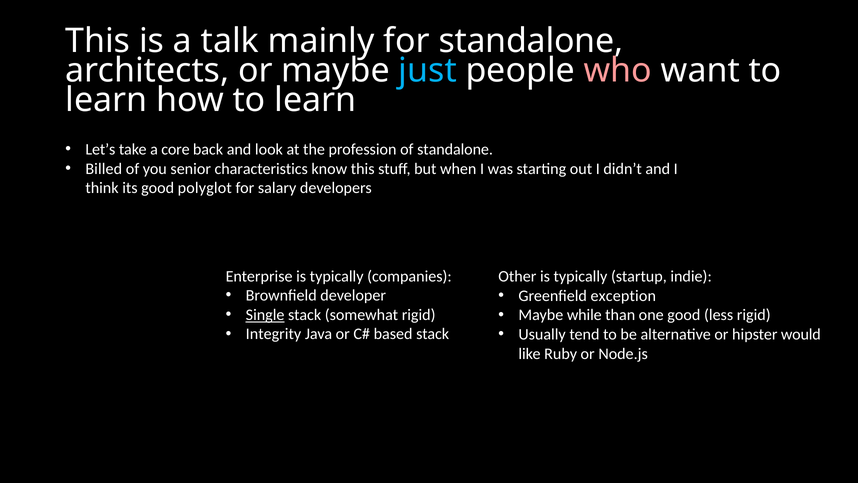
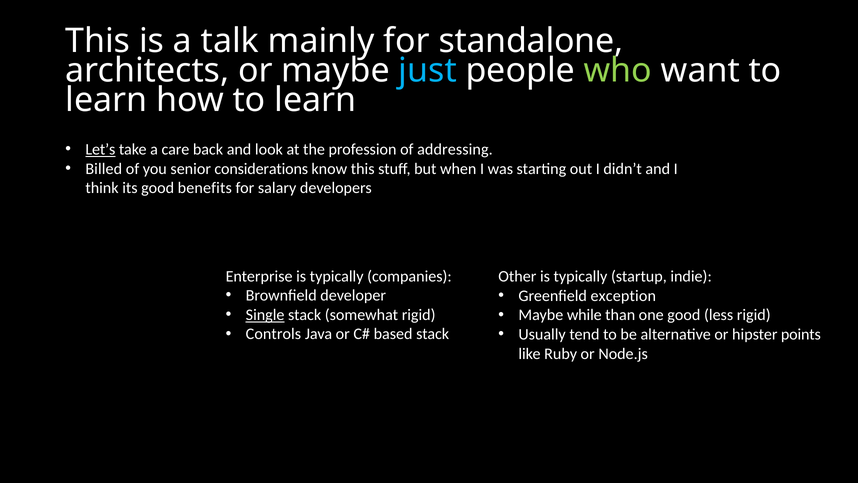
who colour: pink -> light green (618, 70)
Let’s underline: none -> present (100, 149)
core: core -> care (175, 149)
of standalone: standalone -> addressing (455, 149)
characteristics: characteristics -> considerations (261, 169)
polyglot: polyglot -> benefits (205, 188)
Integrity: Integrity -> Controls (273, 334)
would: would -> points (801, 334)
